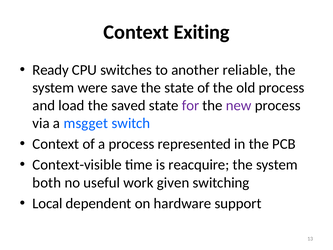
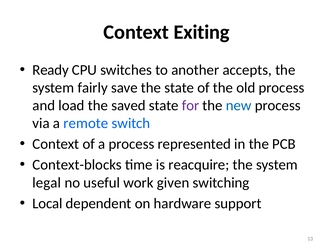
reliable: reliable -> accepts (247, 70)
were: were -> fairly (93, 88)
new colour: purple -> blue (239, 105)
msgget: msgget -> remote (86, 123)
Context-visible: Context-visible -> Context-blocks (77, 165)
both: both -> legal (47, 182)
